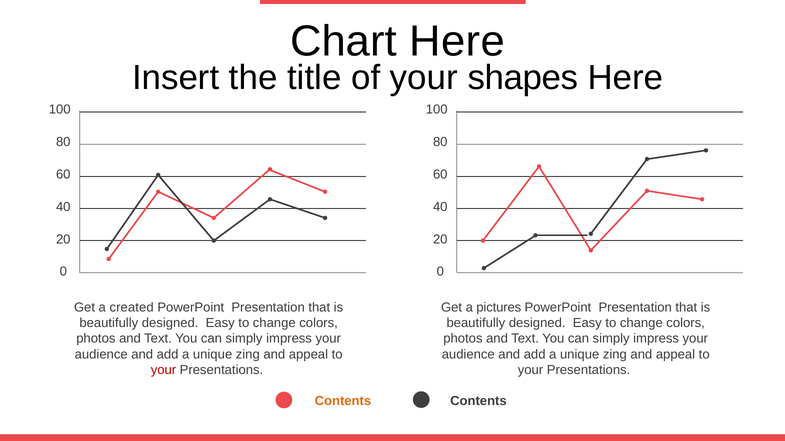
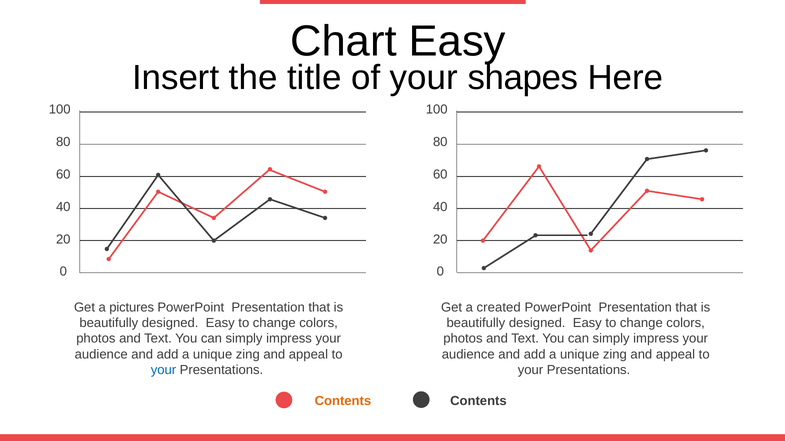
Chart Here: Here -> Easy (457, 41)
created: created -> pictures (132, 308)
pictures: pictures -> created (499, 308)
your colour: red -> blue (163, 370)
